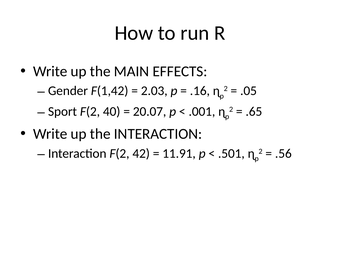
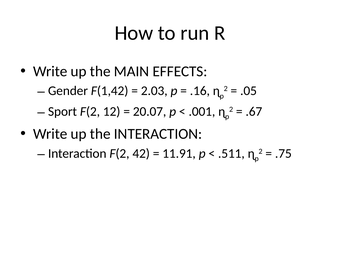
40: 40 -> 12 (112, 112)
.65: .65 -> .67 (254, 112)
.501: .501 -> .511 (231, 153)
.56: .56 -> .75 (283, 153)
